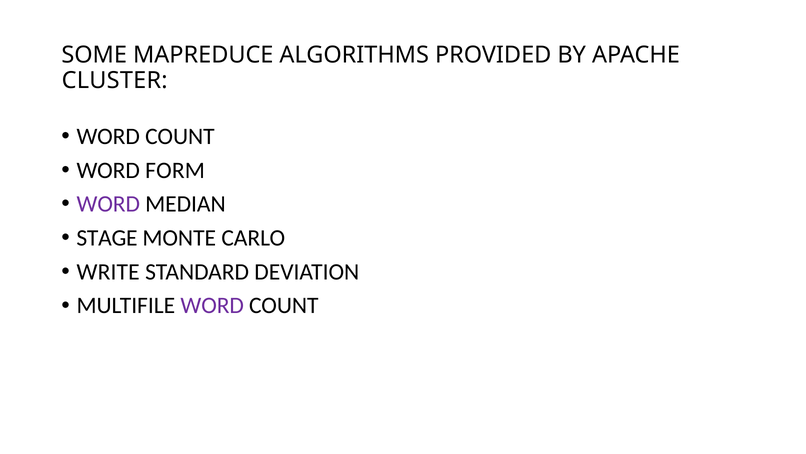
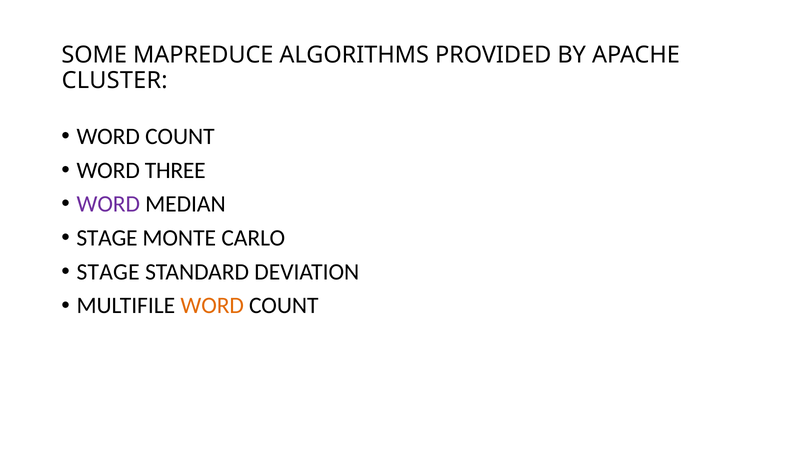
FORM: FORM -> THREE (175, 170)
WRITE: WRITE -> STAGE (108, 271)
WORD colour: purple -> orange (212, 305)
